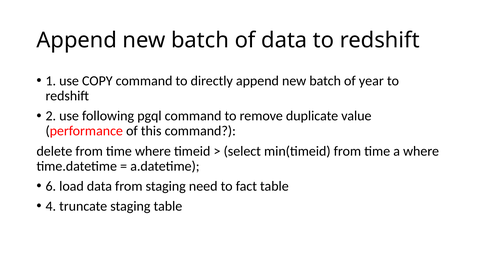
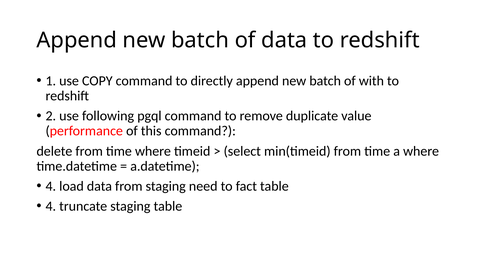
year: year -> with (371, 81)
6: 6 -> 4 (51, 187)
